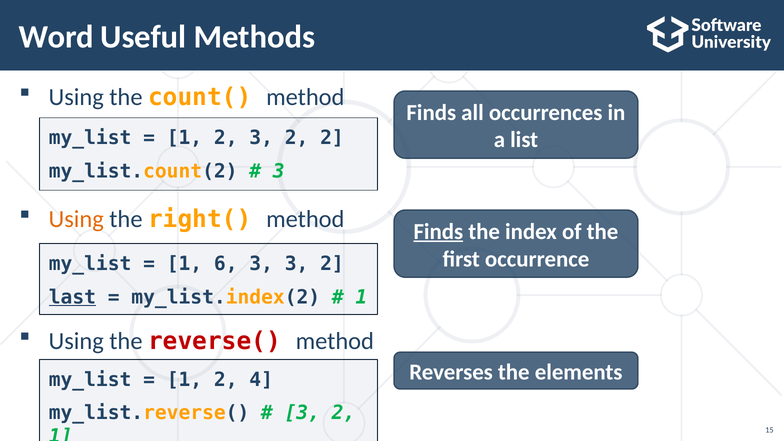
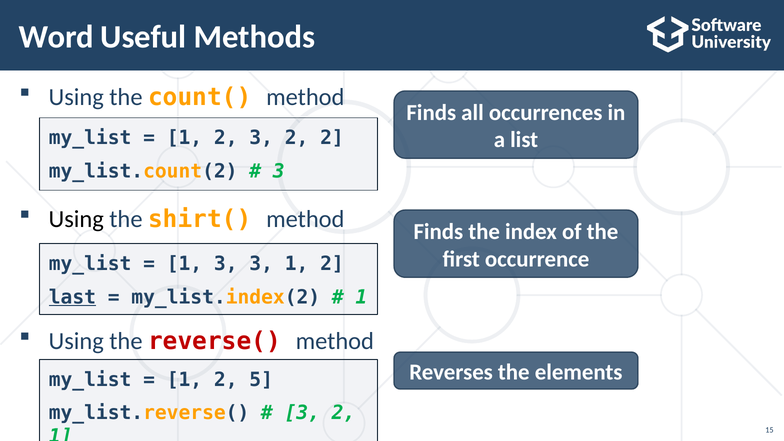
Using colour: orange -> black (76, 219)
right(: right( -> shirt( (200, 219)
Finds underline: present -> none (438, 232)
1 6: 6 -> 3 (226, 264)
3 3: 3 -> 1 (297, 264)
4: 4 -> 5 (261, 380)
